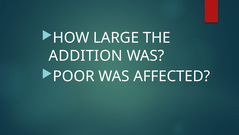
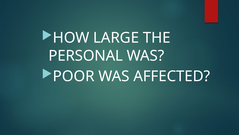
ADDITION: ADDITION -> PERSONAL (86, 55)
